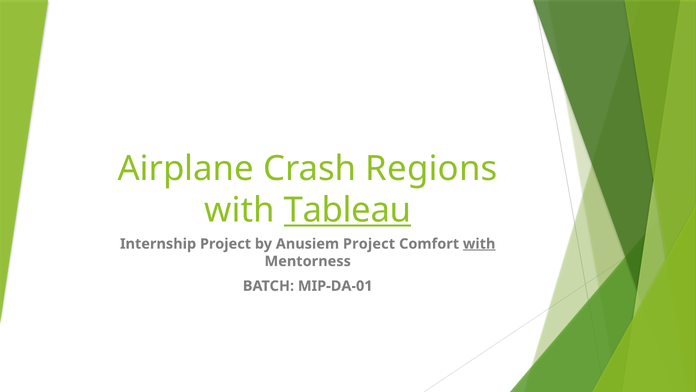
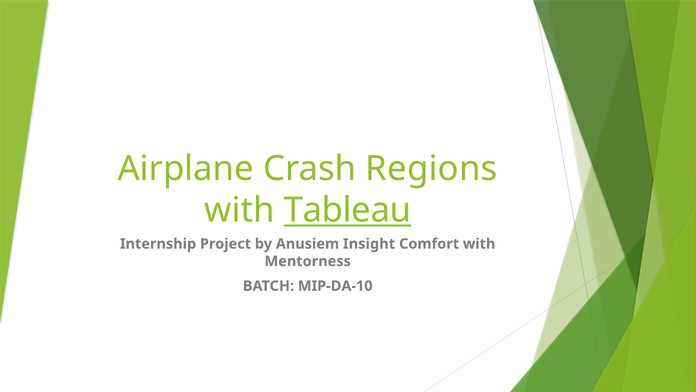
Anusiem Project: Project -> Insight (369, 244)
with underline: present -> none (479, 244)
MIP-DA-01: MIP-DA-01 -> MIP-DA-10 (335, 286)
